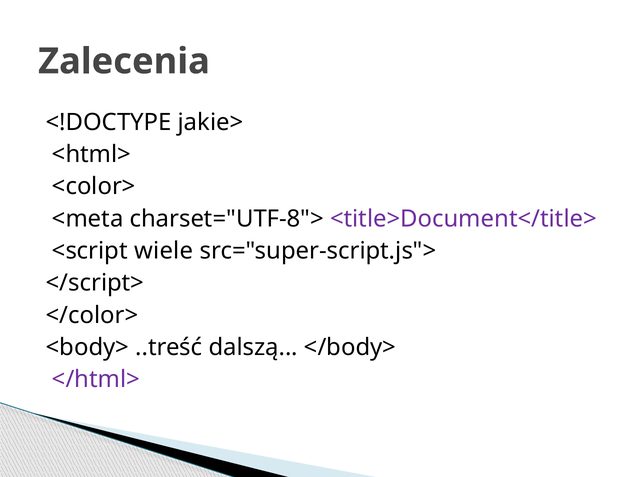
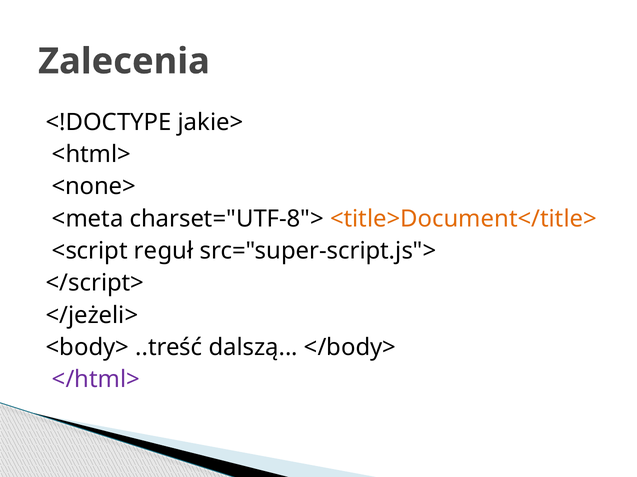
<color>: <color> -> <none> (94, 187)
<title>Document</title> colour: purple -> orange (463, 219)
wiele: wiele -> reguł (164, 251)
</color>: </color> -> </jeżeli> (92, 316)
